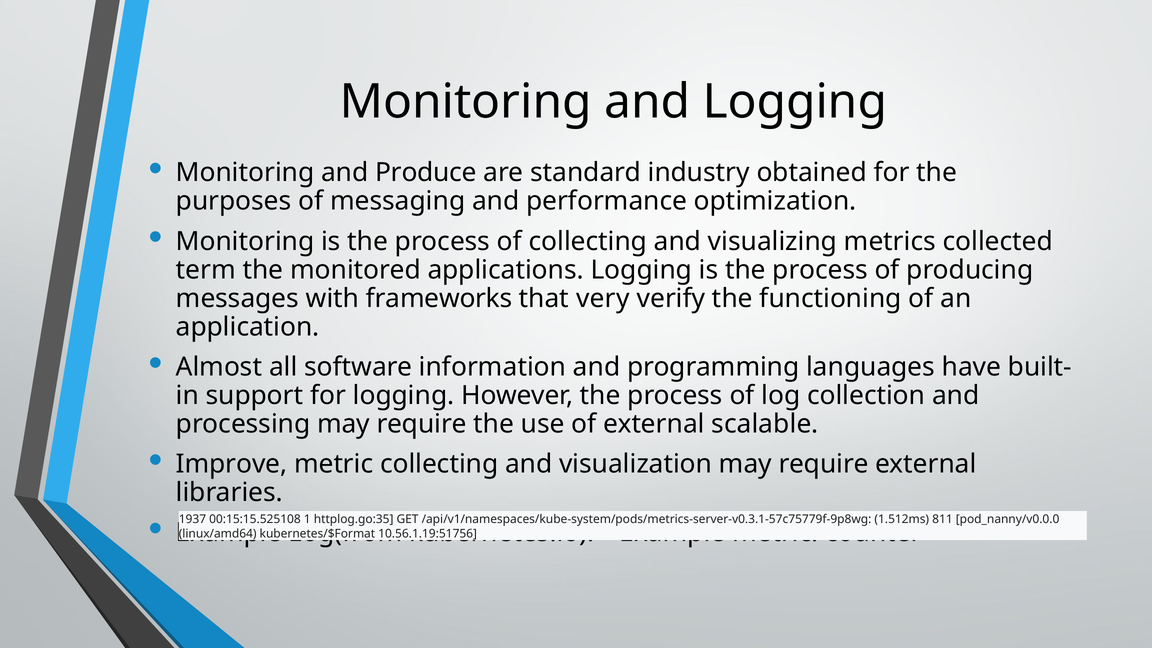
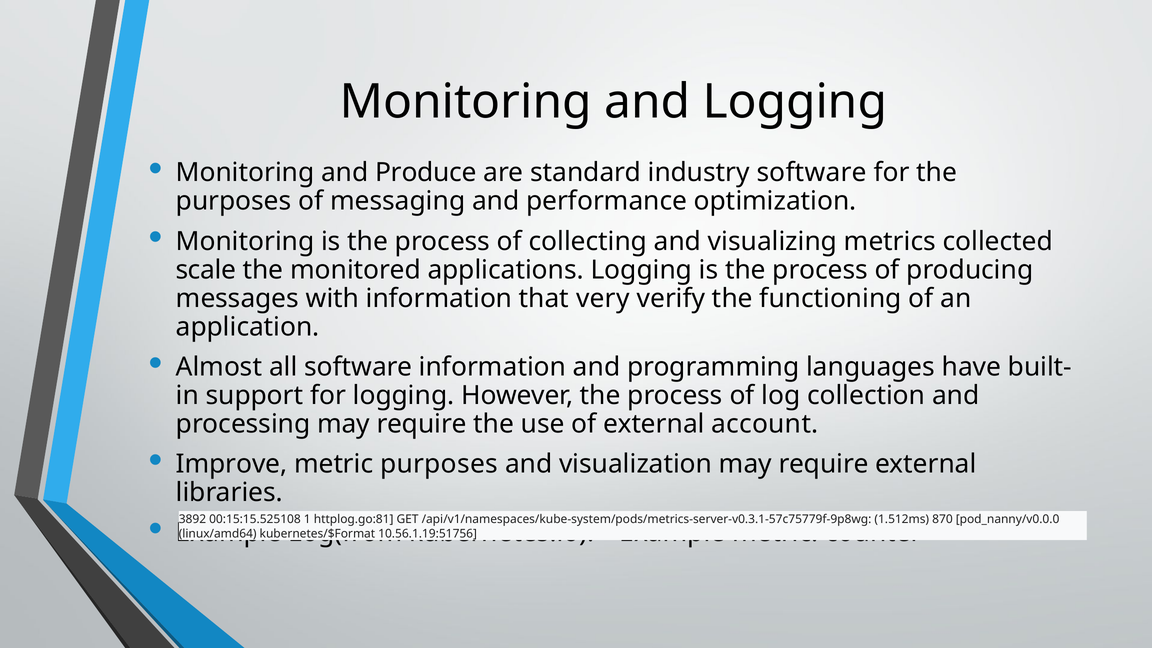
industry obtained: obtained -> software (812, 173)
term: term -> scale (206, 270)
with frameworks: frameworks -> information (439, 298)
scalable: scalable -> account (765, 424)
metric collecting: collecting -> purposes (439, 464)
1937: 1937 -> 3892 (192, 519)
httplog.go:35: httplog.go:35 -> httplog.go:81 (354, 519)
811: 811 -> 870 (942, 519)
